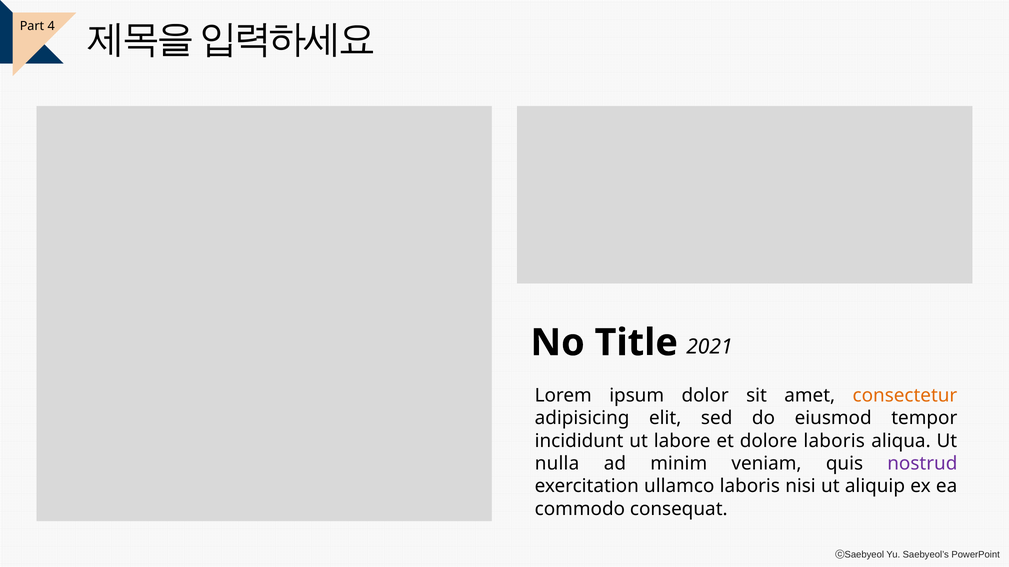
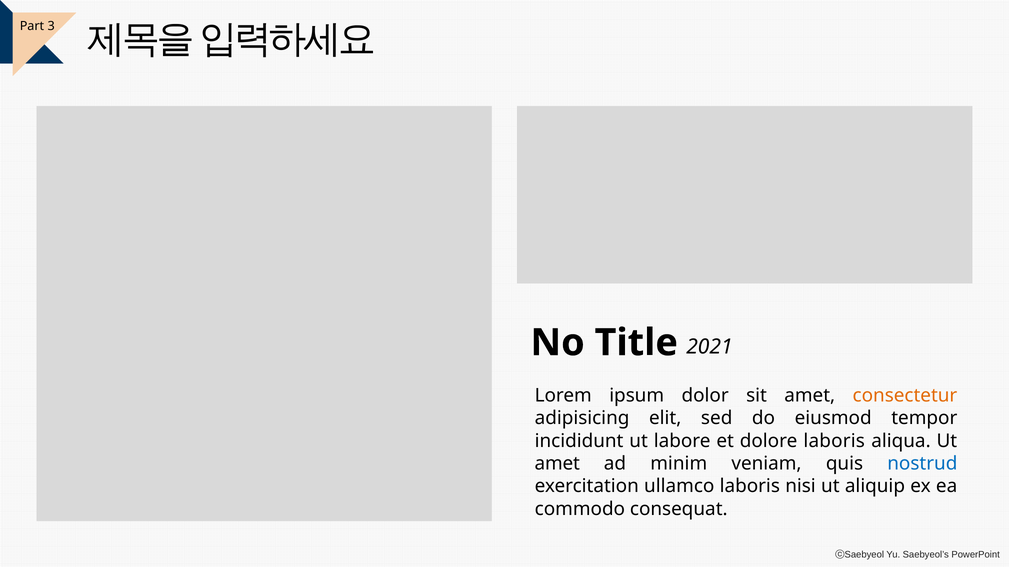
4: 4 -> 3 (51, 26)
nulla: nulla -> amet (557, 464)
nostrud colour: purple -> blue (922, 464)
